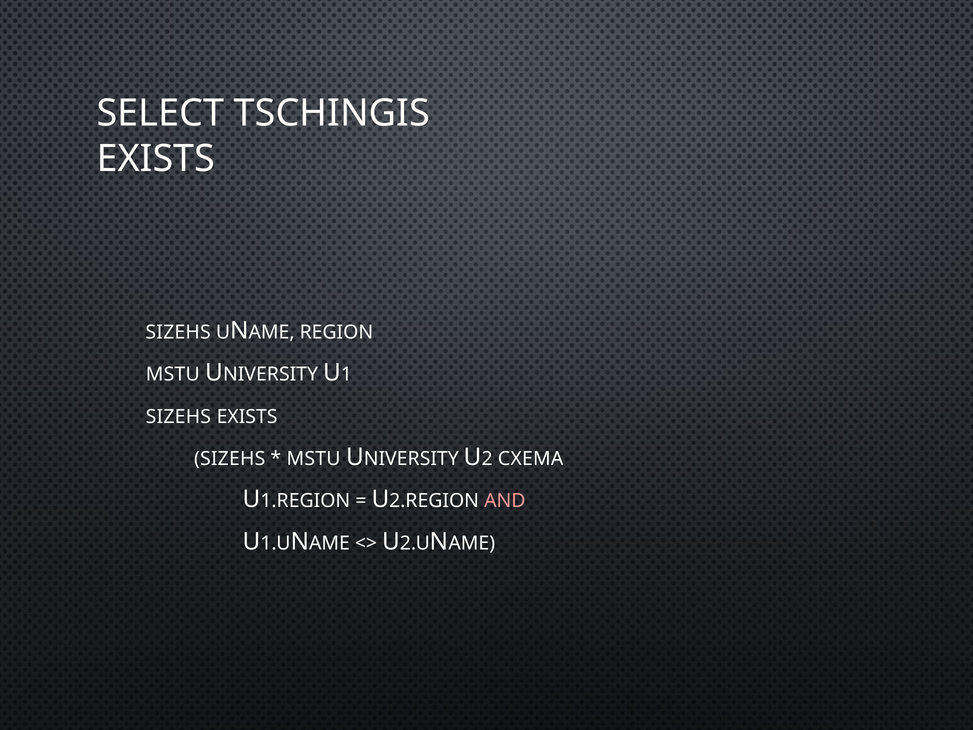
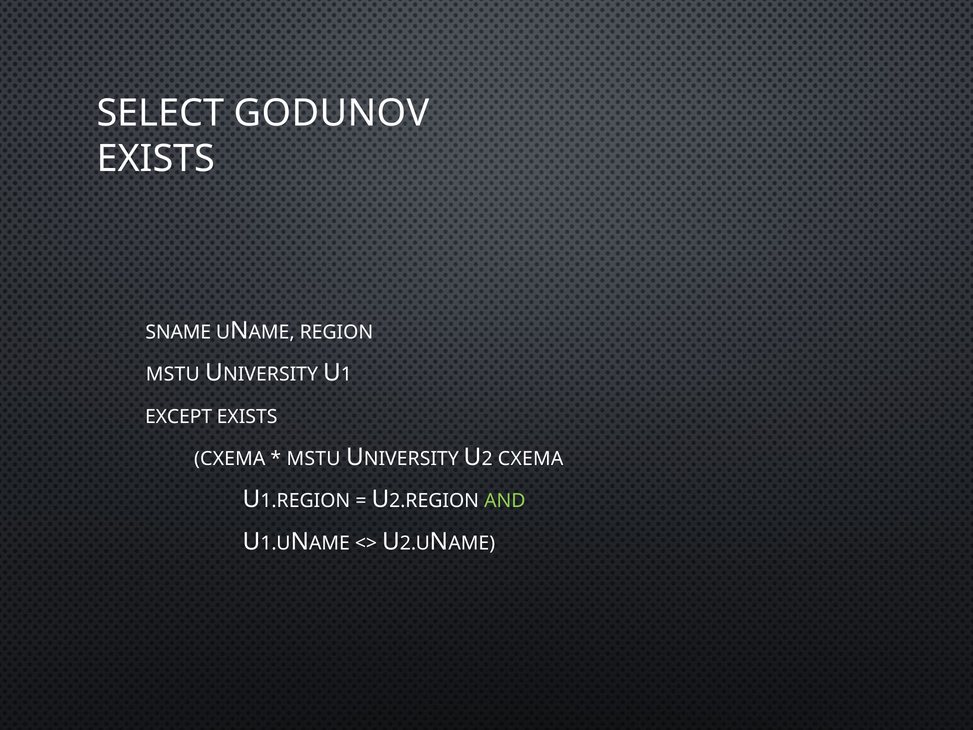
TSCHINGIS: TSCHINGIS -> GODUNOV (332, 113)
SIZEHS: SIZEHS -> SNAME (178, 332)
SIZEHS: SIZEHS -> EXCEPT (179, 416)
SIZEHS: SIZEHS -> СХЕМА (230, 459)
AND colour: pink -> light green (505, 501)
